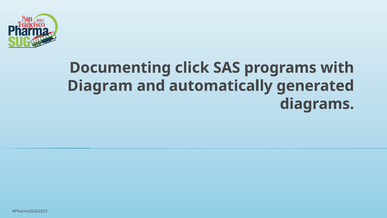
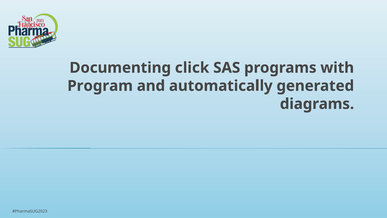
Diagram: Diagram -> Program (100, 86)
